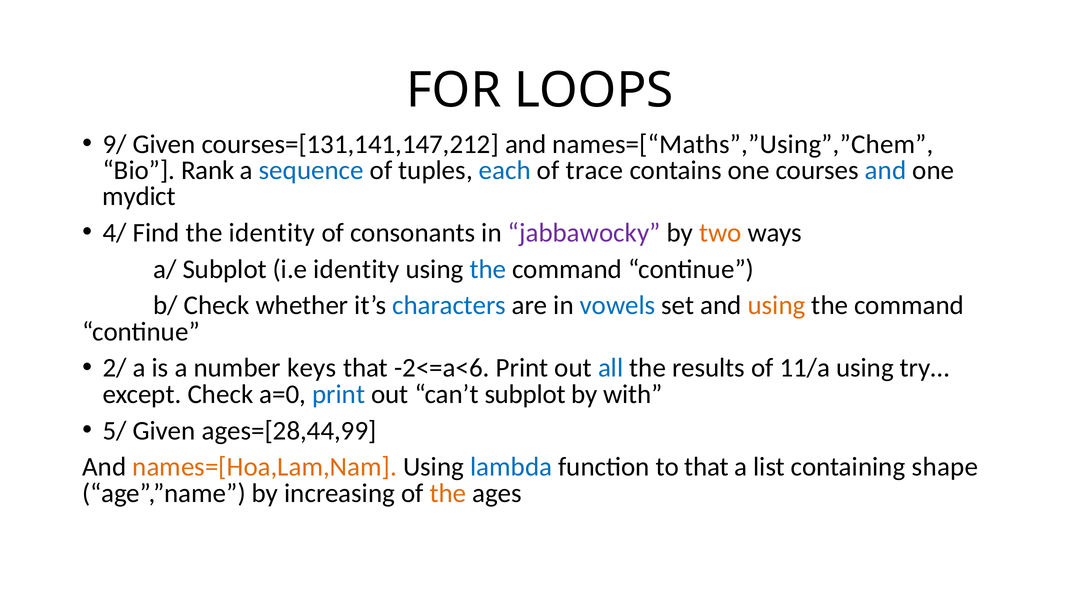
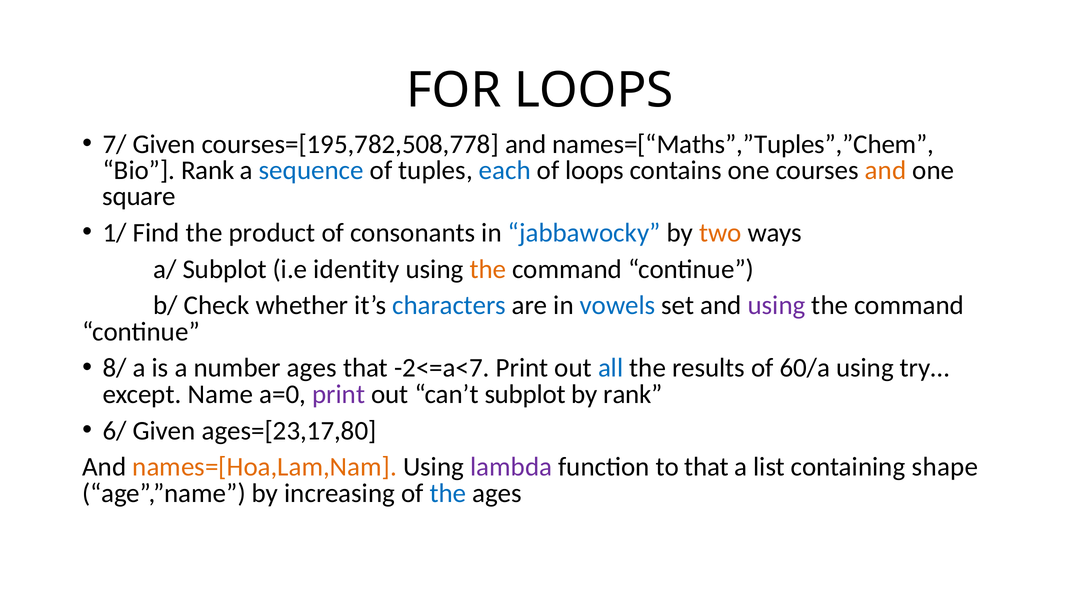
9/: 9/ -> 7/ (115, 144)
courses=[131,141,147,212: courses=[131,141,147,212 -> courses=[195,782,508,778 (350, 144)
names=[“Maths”,”Using”,”Chem: names=[“Maths”,”Using”,”Chem -> names=[“Maths”,”Tuples”,”Chem (743, 144)
of trace: trace -> loops (595, 170)
and colour: blue -> orange (886, 170)
mydict: mydict -> square (139, 197)
4/: 4/ -> 1/ (115, 233)
the identity: identity -> product (272, 233)
jabbawocky colour: purple -> blue (584, 233)
the colour: blue -> orange (488, 269)
using colour: orange -> purple (777, 306)
2/: 2/ -> 8/ (115, 368)
number keys: keys -> ages (312, 368)
-2<=a<6: -2<=a<6 -> -2<=a<7 (442, 368)
11/a: 11/a -> 60/a (805, 368)
Check: Check -> Name (220, 395)
print colour: blue -> purple (339, 395)
by with: with -> rank (633, 395)
5/: 5/ -> 6/ (115, 431)
ages=[28,44,99: ages=[28,44,99 -> ages=[23,17,80 (289, 431)
lambda colour: blue -> purple (511, 467)
the colour: orange -> blue (448, 494)
